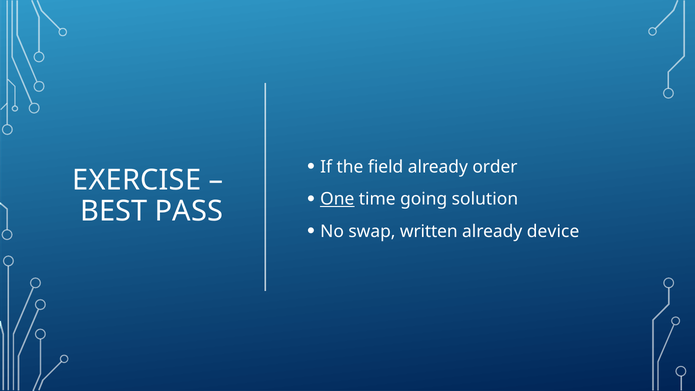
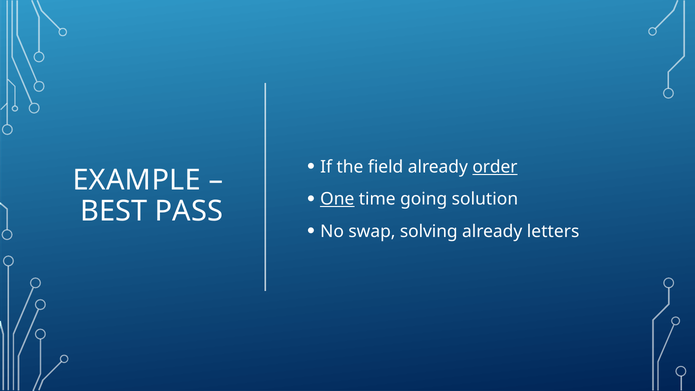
order underline: none -> present (495, 167)
EXERCISE: EXERCISE -> EXAMPLE (137, 180)
written: written -> solving (429, 231)
device: device -> letters (553, 231)
